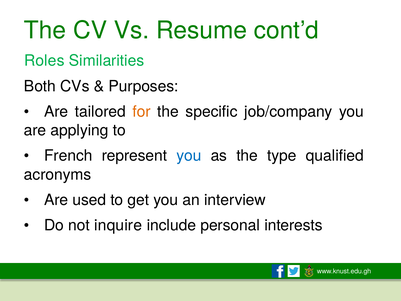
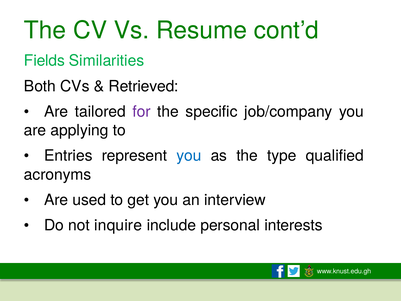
Roles: Roles -> Fields (44, 61)
Purposes: Purposes -> Retrieved (144, 86)
for colour: orange -> purple (142, 112)
French: French -> Entries (68, 156)
